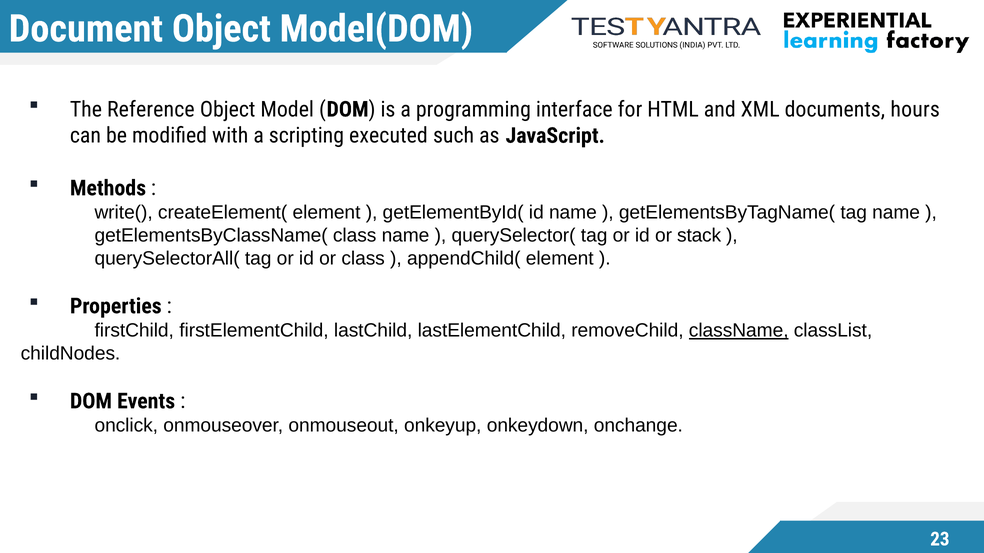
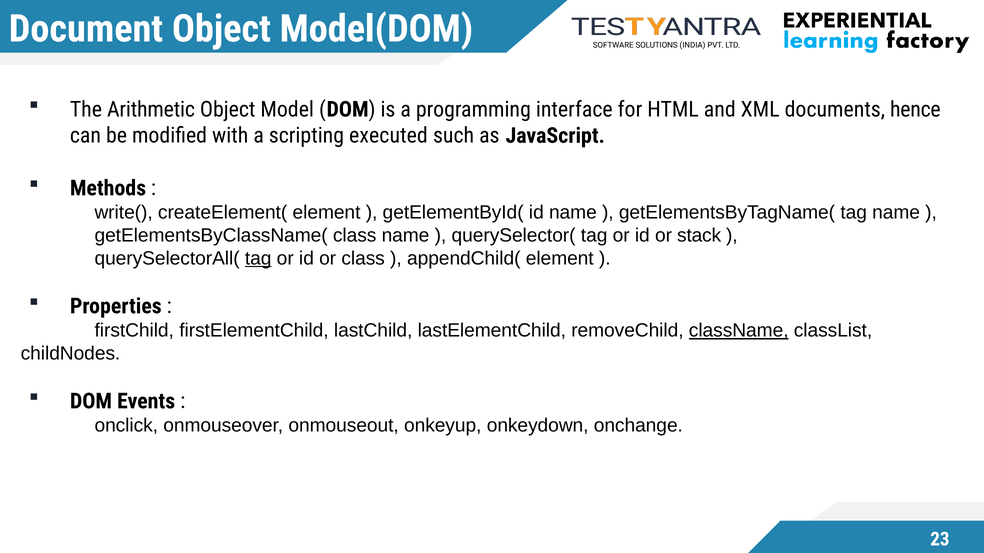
Reference: Reference -> Arithmetic (151, 109)
hours: hours -> hence (915, 109)
tag underline: none -> present (258, 259)
